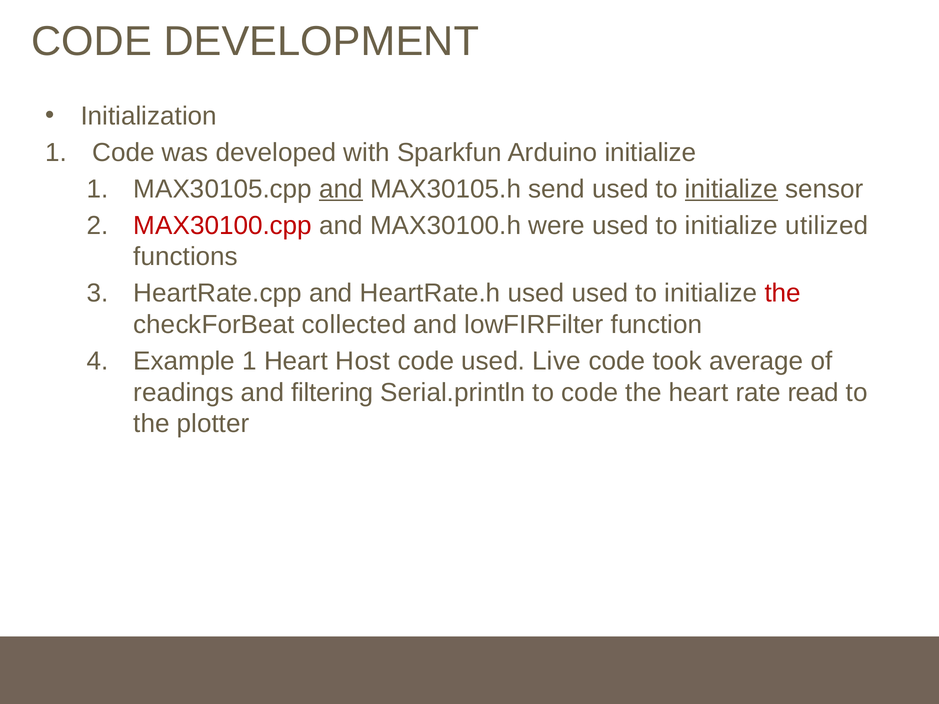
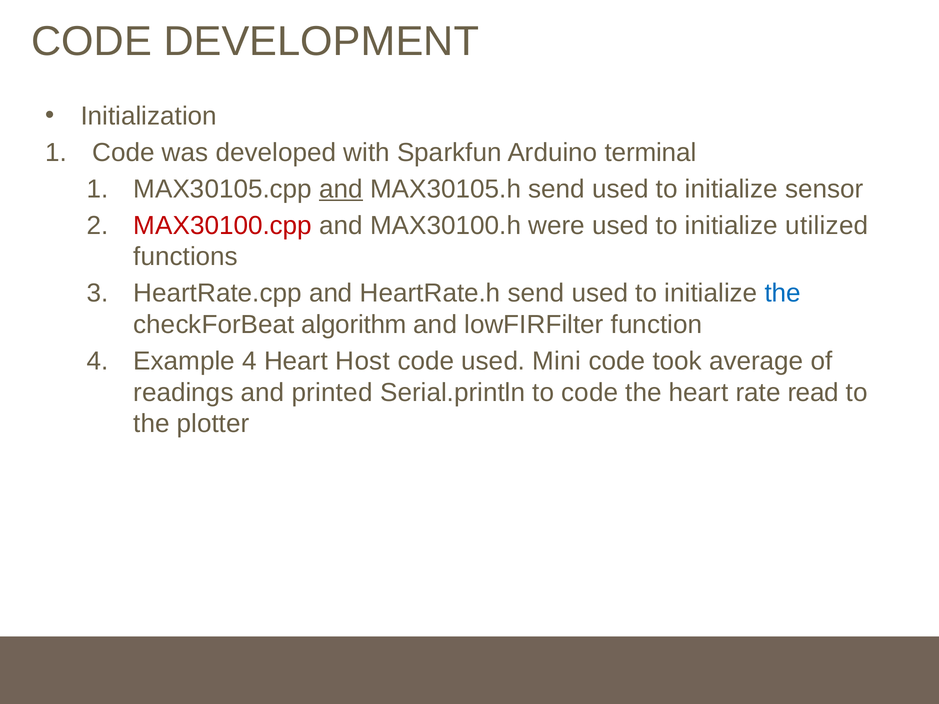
Arduino initialize: initialize -> terminal (651, 153)
initialize underline: present -> none (731, 189)
HeartRate.h used: used -> send (536, 293)
the colour: red -> blue (783, 293)
collected: collected -> algorithm (354, 325)
Example 1: 1 -> 4 (250, 361)
Live: Live -> Mini (557, 361)
filtering: filtering -> printed (332, 393)
